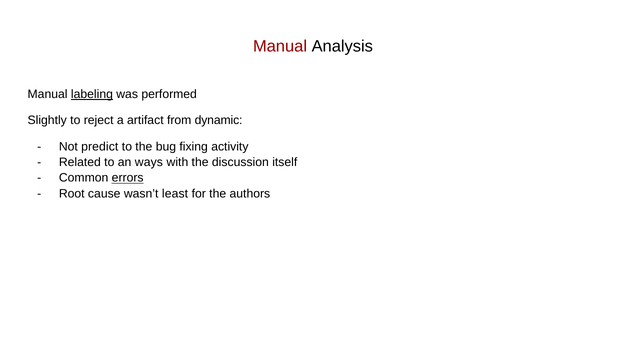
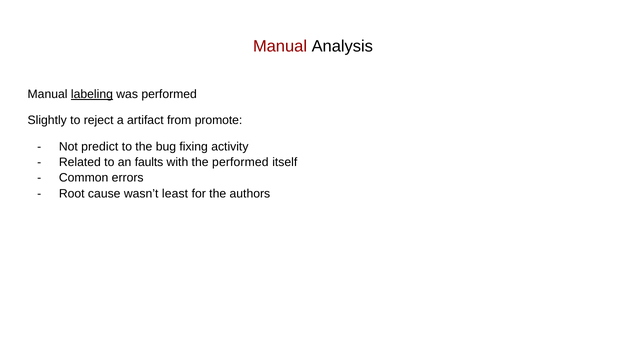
dynamic: dynamic -> promote (219, 120)
ways: ways -> faults (149, 162)
the discussion: discussion -> performed (240, 162)
errors underline: present -> none (128, 178)
